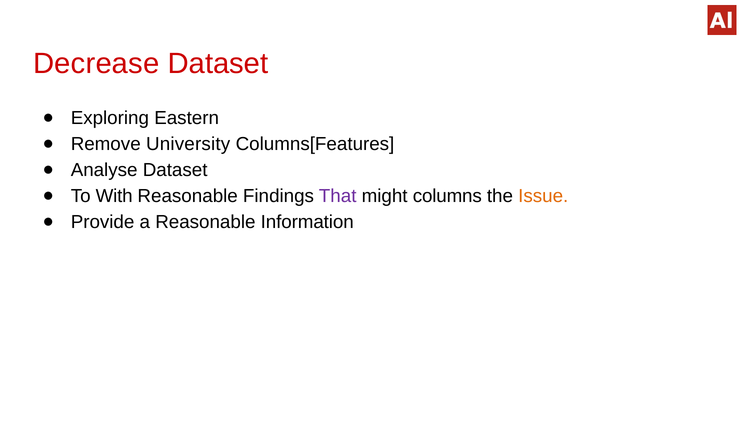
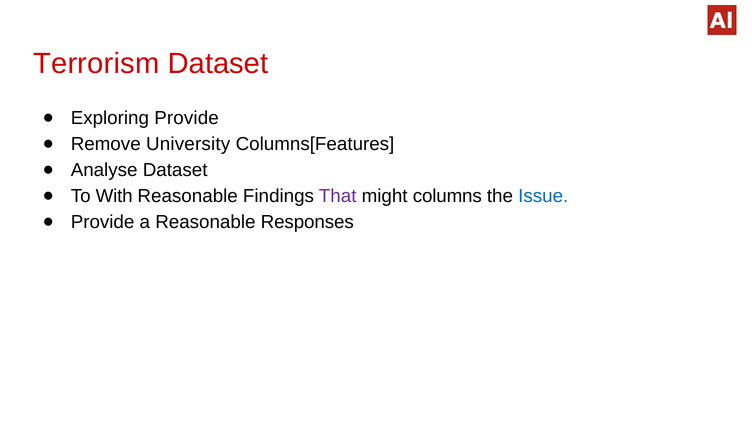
Decrease: Decrease -> Terrorism (96, 64)
Exploring Eastern: Eastern -> Provide (187, 118)
Issue colour: orange -> blue (543, 196)
Information: Information -> Responses (307, 222)
